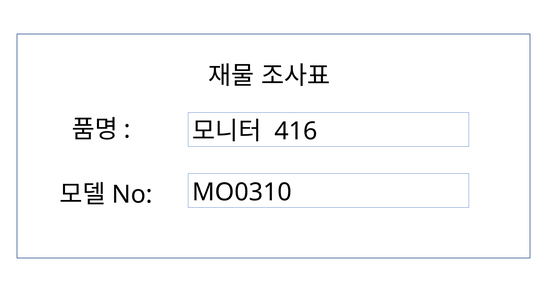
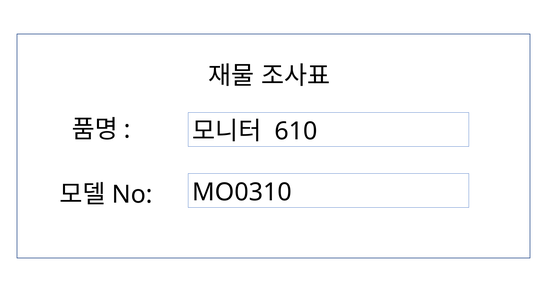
416: 416 -> 610 (296, 131)
